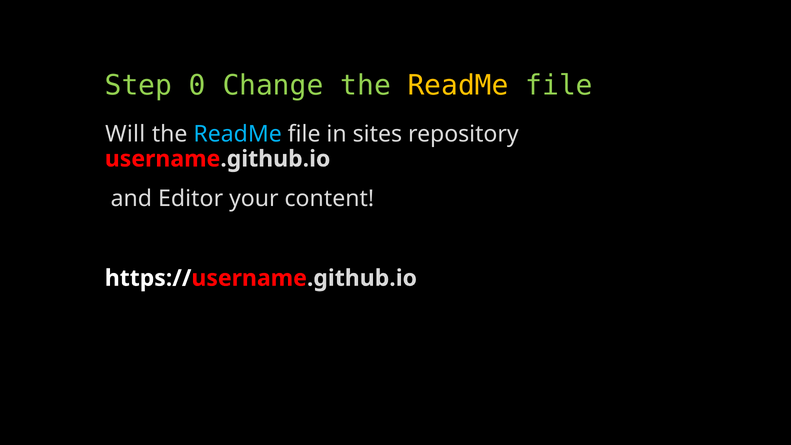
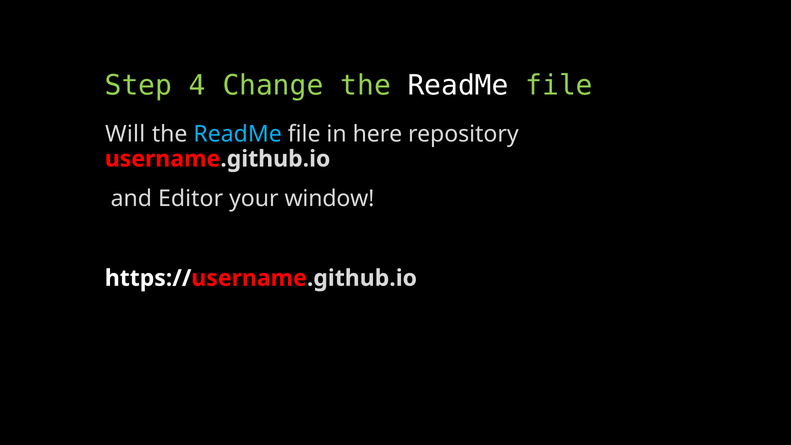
0: 0 -> 4 (197, 86)
ReadMe colour: yellow -> white (458, 86)
sites: sites -> here (377, 134)
content: content -> window (329, 199)
